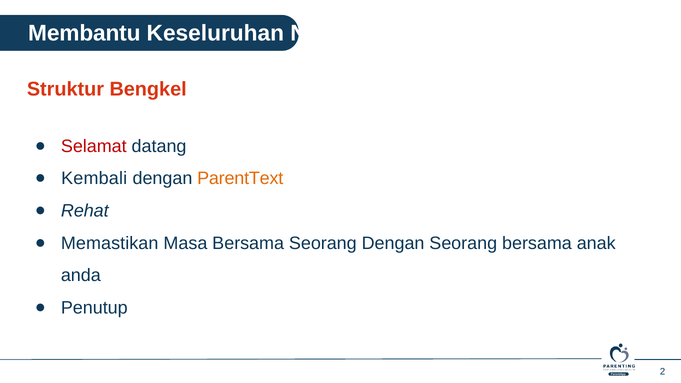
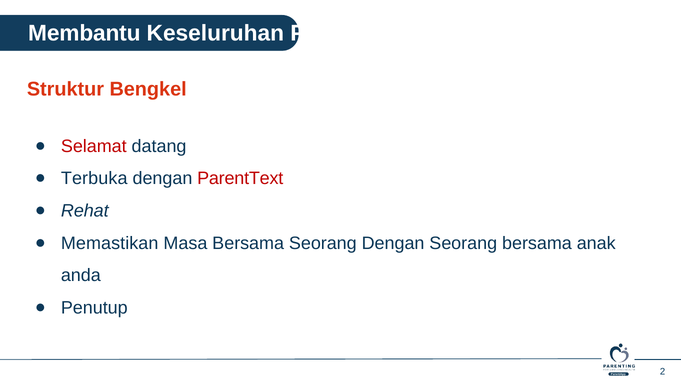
Nilai: Nilai -> Pilih (314, 33)
Kembali: Kembali -> Terbuka (94, 179)
ParentText colour: orange -> red (240, 179)
